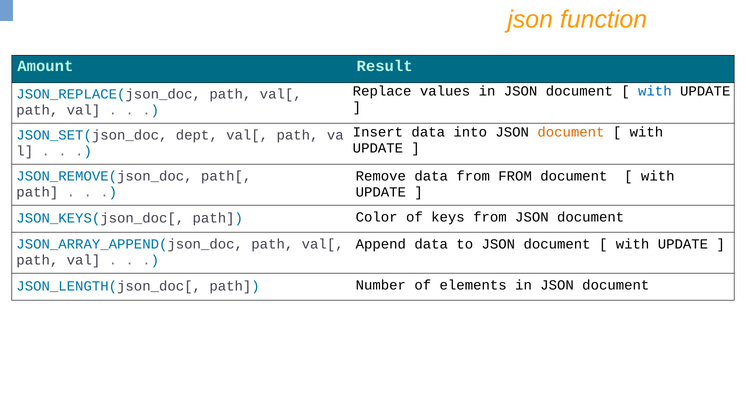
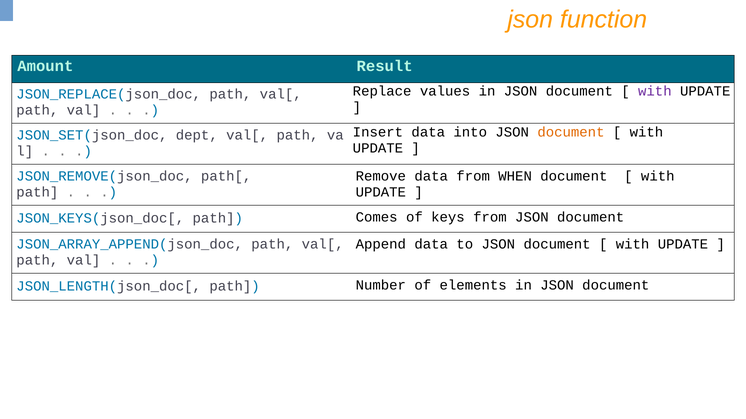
with colour: blue -> purple (655, 91)
from FROM: FROM -> WHEN (515, 176)
Color: Color -> Comes (377, 217)
